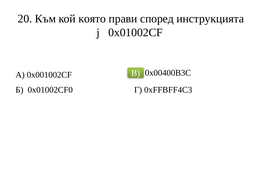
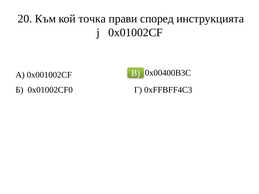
която: която -> точка (92, 19)
